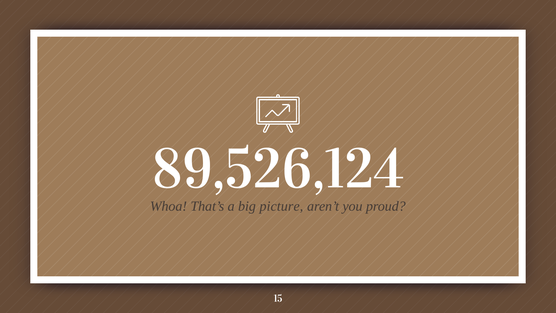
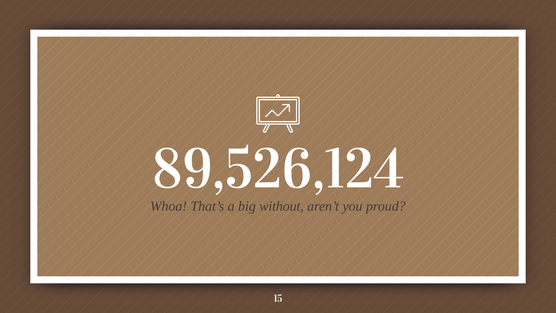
picture: picture -> without (282, 206)
